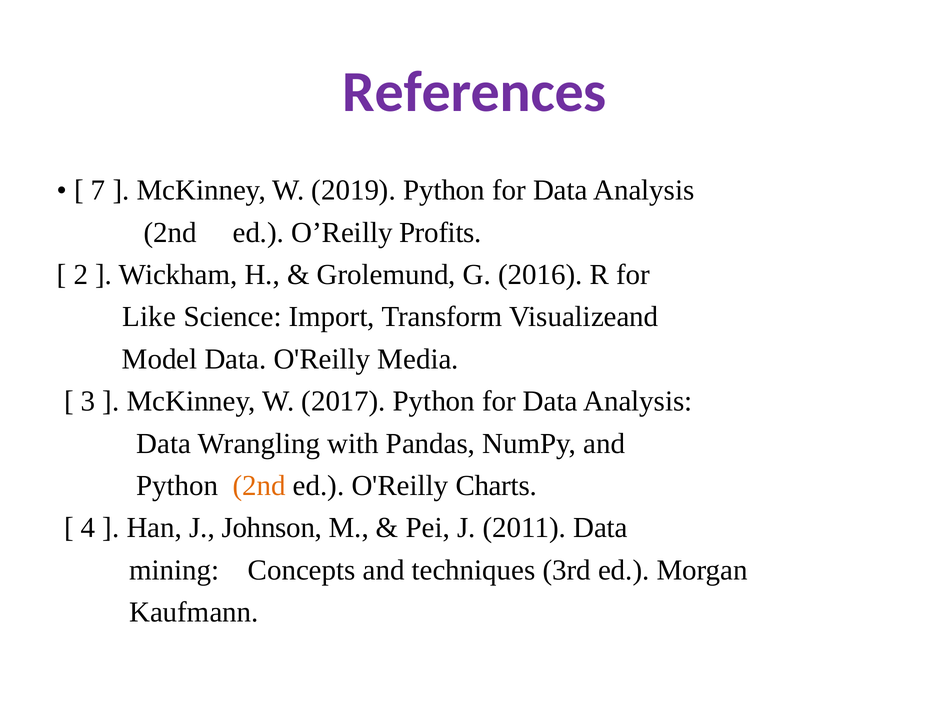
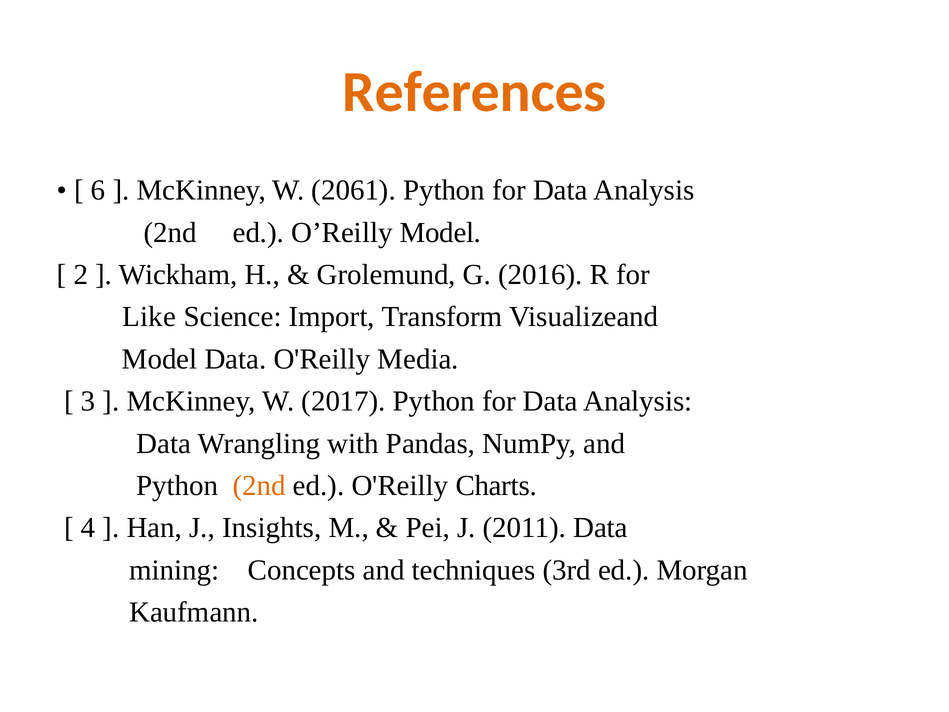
References colour: purple -> orange (474, 92)
7: 7 -> 6 (98, 190)
2019: 2019 -> 2061 (354, 190)
O’Reilly Profits: Profits -> Model (440, 232)
Johnson: Johnson -> Insights (272, 528)
